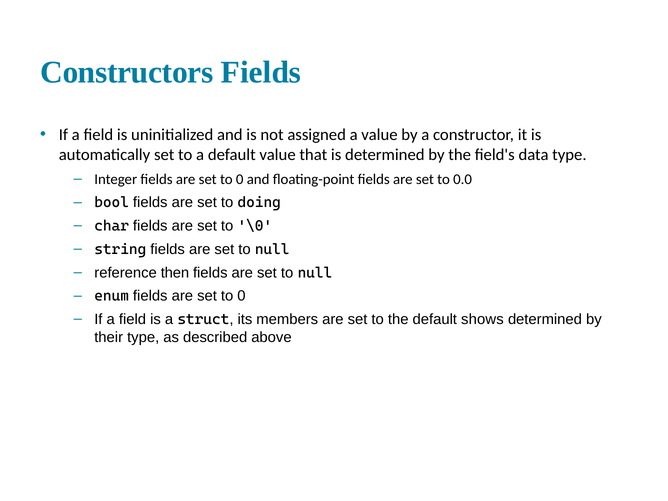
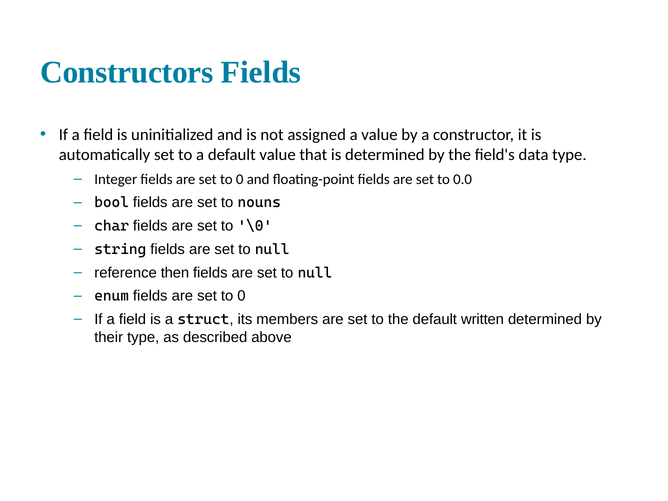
doing: doing -> nouns (259, 203)
shows: shows -> written (483, 319)
